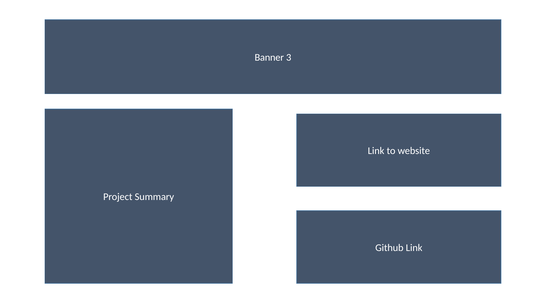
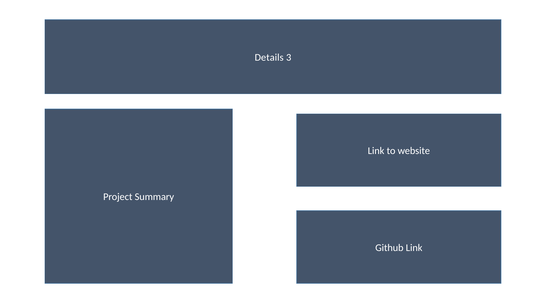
Banner: Banner -> Details (269, 57)
